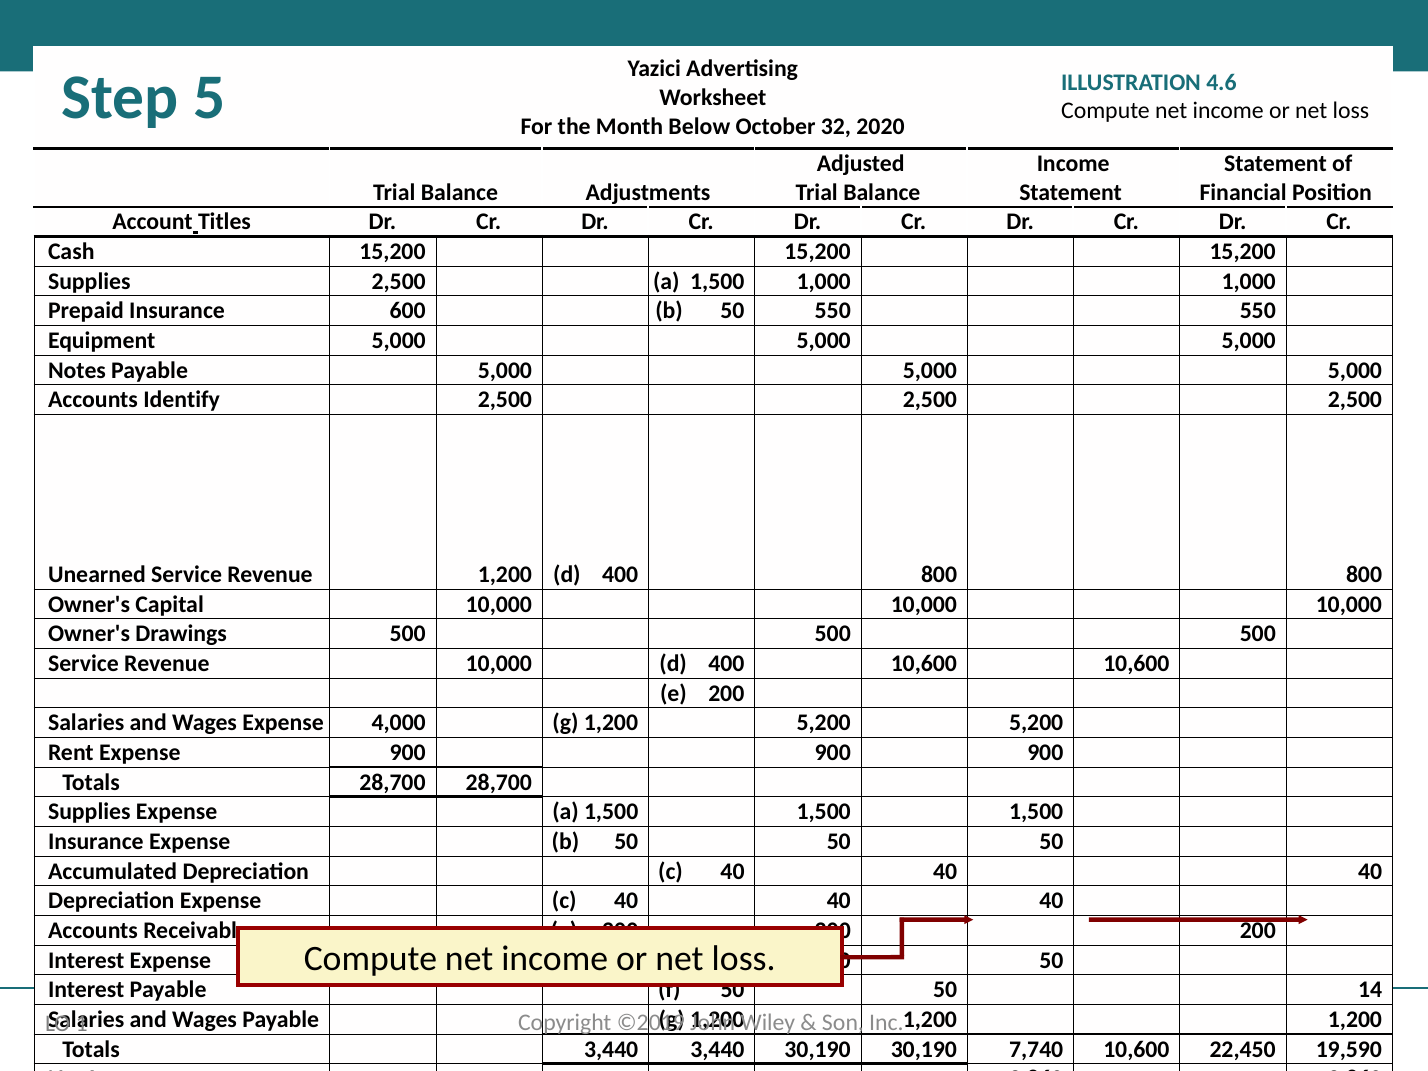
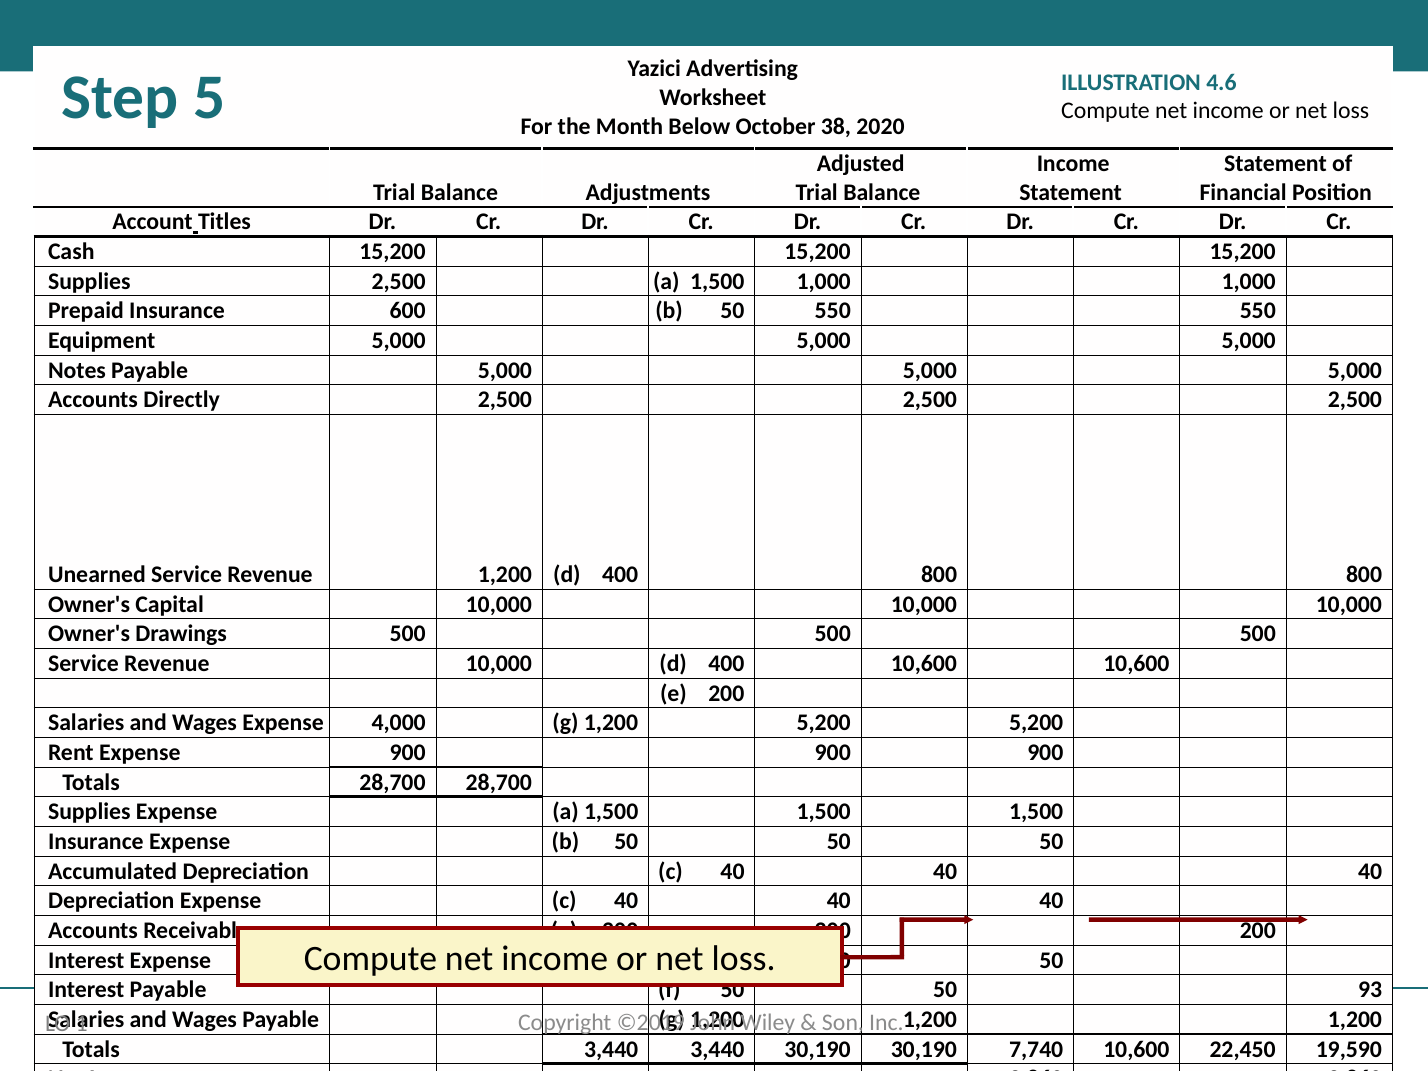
32: 32 -> 38 (836, 127)
Identify: Identify -> Directly (182, 400)
14: 14 -> 93 (1370, 990)
